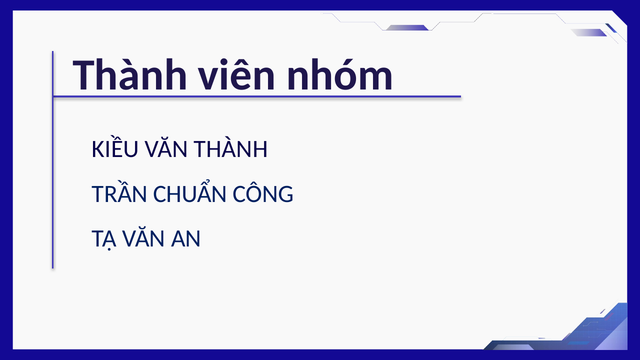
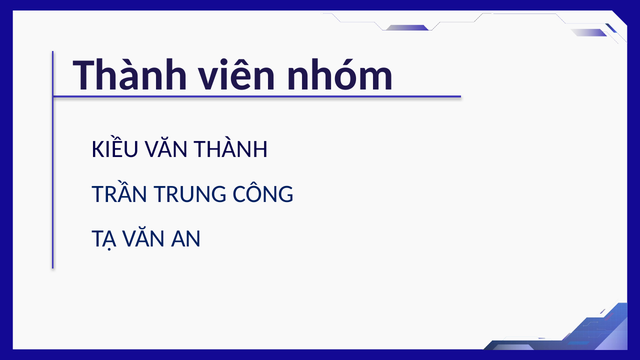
CHUẨN: CHUẨN -> TRUNG (190, 194)
